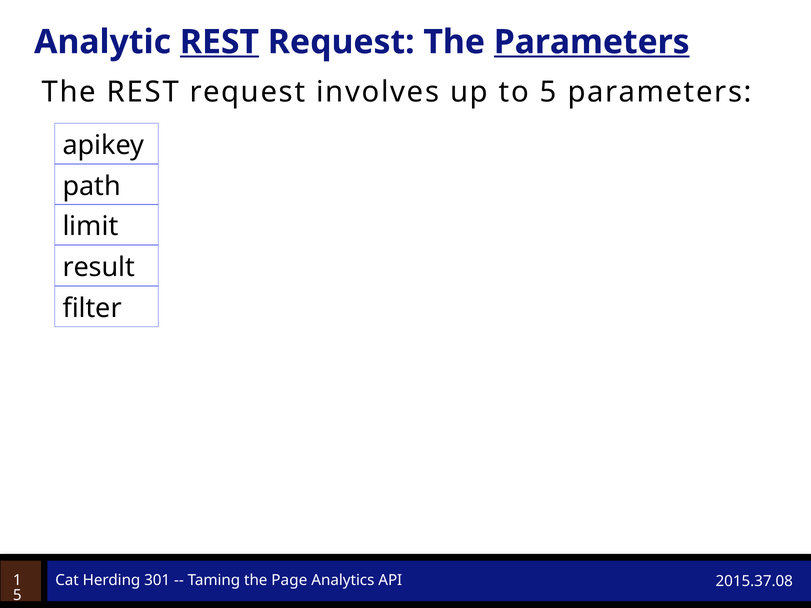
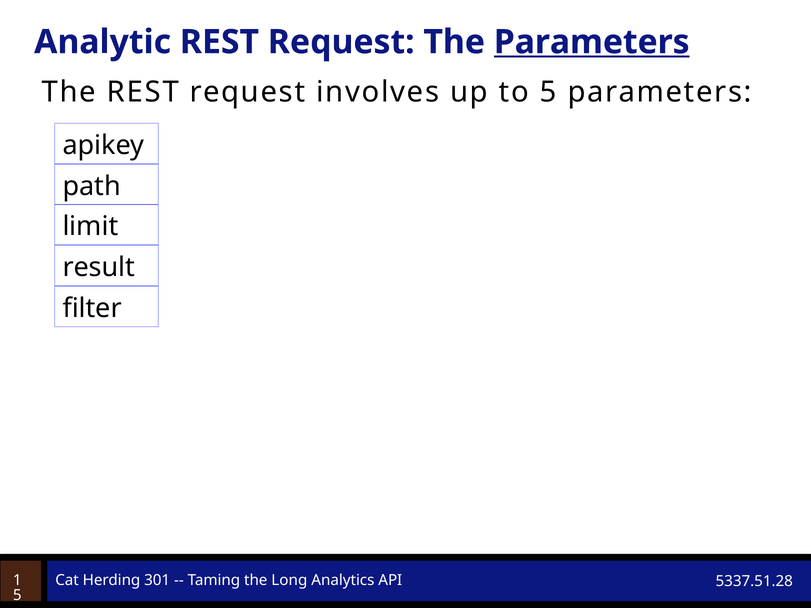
REST underline: present -> none (219, 42)
Page: Page -> Long (289, 580)
2015.37.08: 2015.37.08 -> 5337.51.28 (754, 582)
